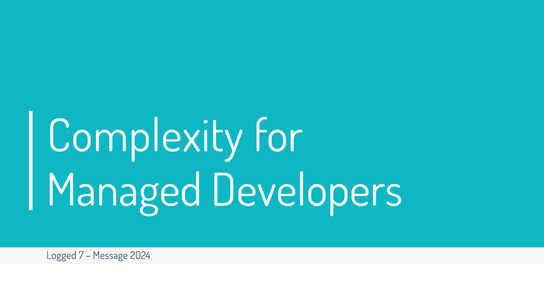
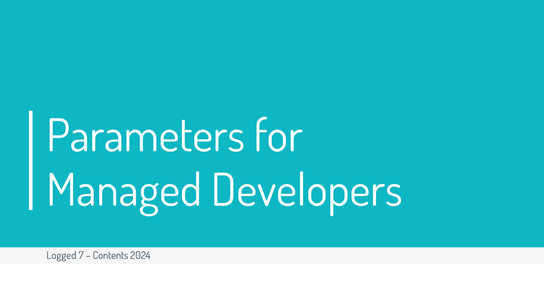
Complexity: Complexity -> Parameters (146, 136)
Message: Message -> Contents (110, 255)
